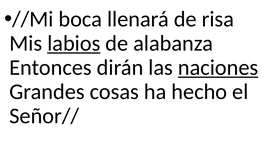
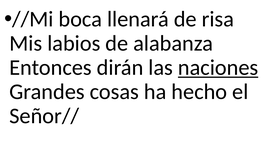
labios underline: present -> none (74, 43)
